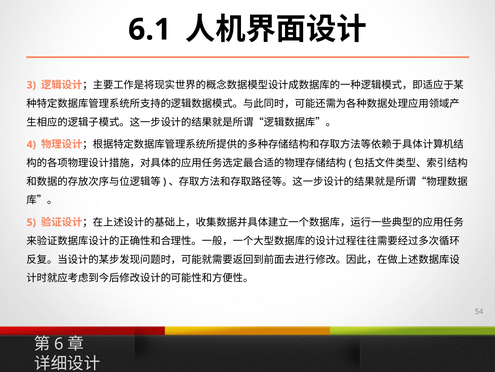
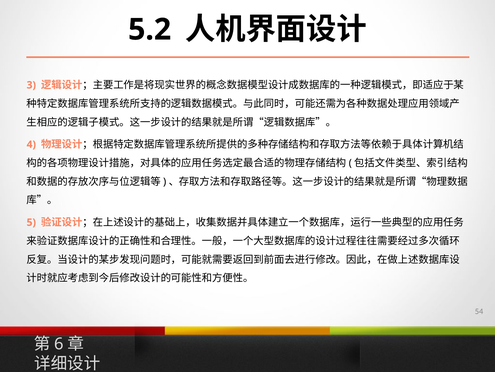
6.1: 6.1 -> 5.2 (150, 30)
